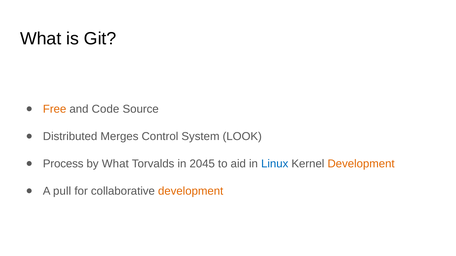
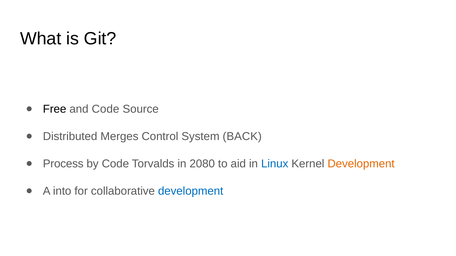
Free colour: orange -> black (55, 109)
LOOK: LOOK -> BACK (242, 137)
by What: What -> Code (115, 164)
2045: 2045 -> 2080 (202, 164)
pull: pull -> into (62, 191)
development colour: orange -> blue (191, 191)
